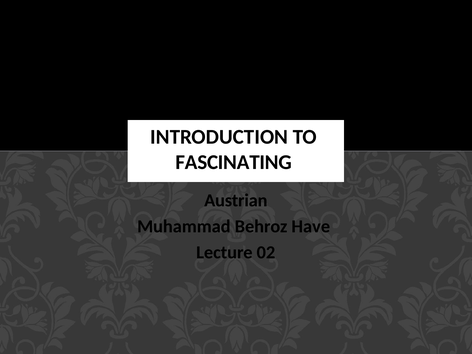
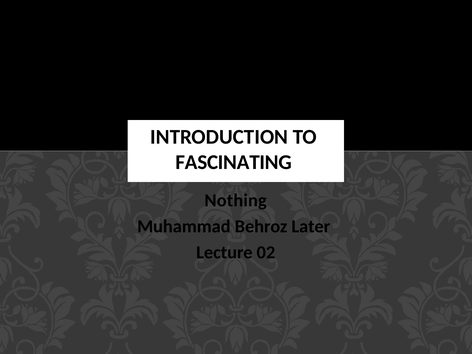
Austrian: Austrian -> Nothing (236, 200)
Have: Have -> Later (311, 226)
